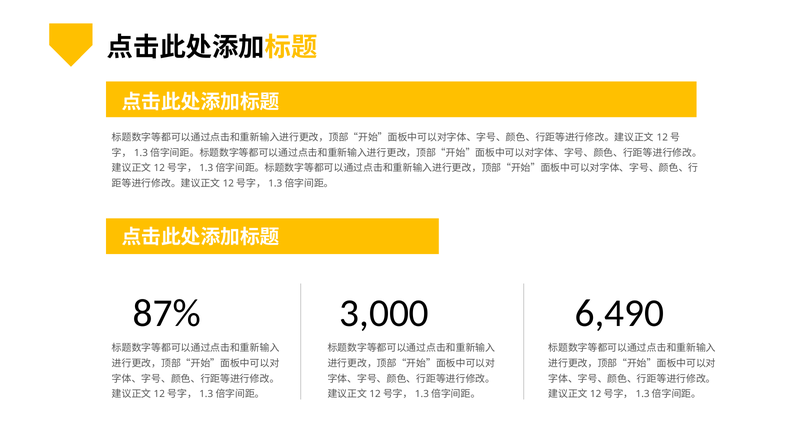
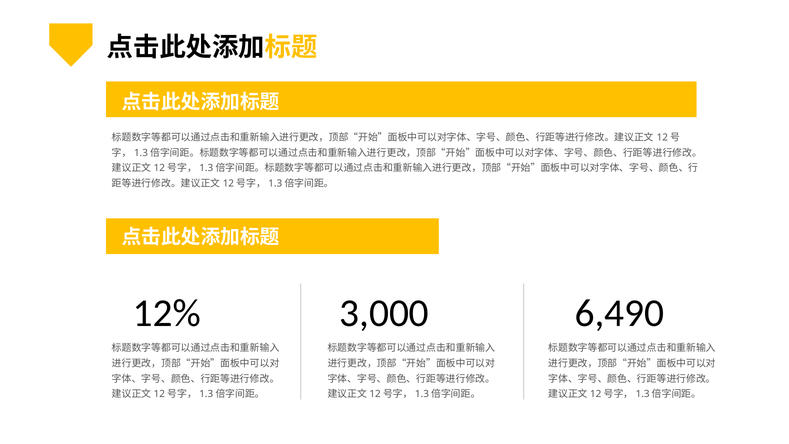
87%: 87% -> 12% (167, 313)
